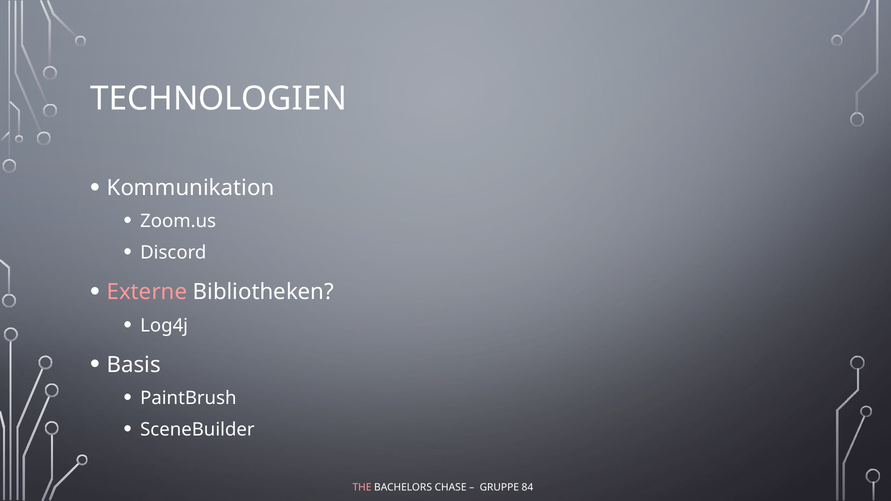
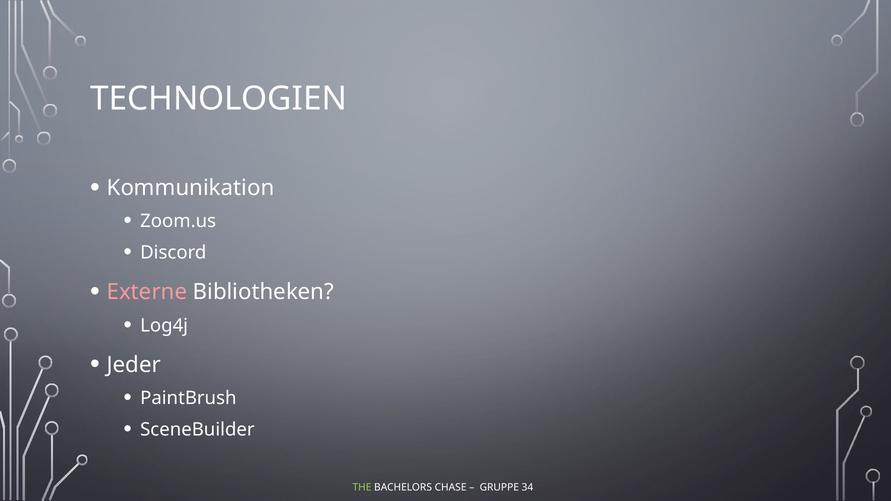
Basis: Basis -> Jeder (134, 365)
THE colour: pink -> light green (362, 488)
84: 84 -> 34 (527, 488)
